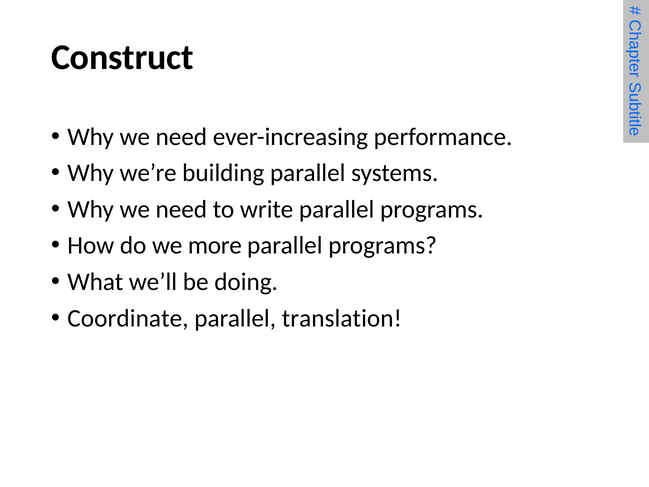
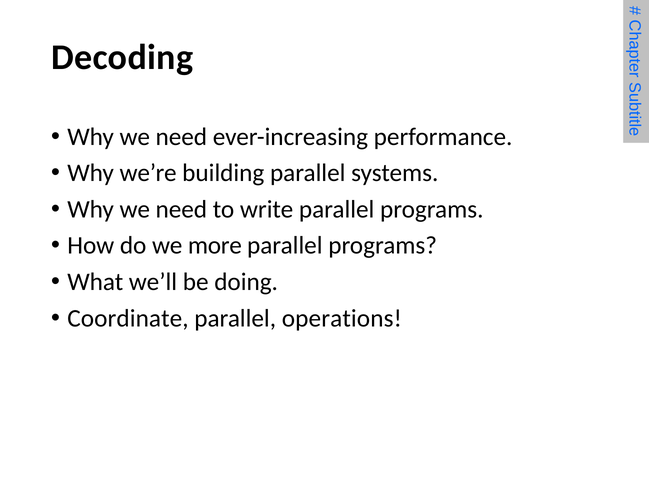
Construct: Construct -> Decoding (122, 57)
translation: translation -> operations (342, 318)
